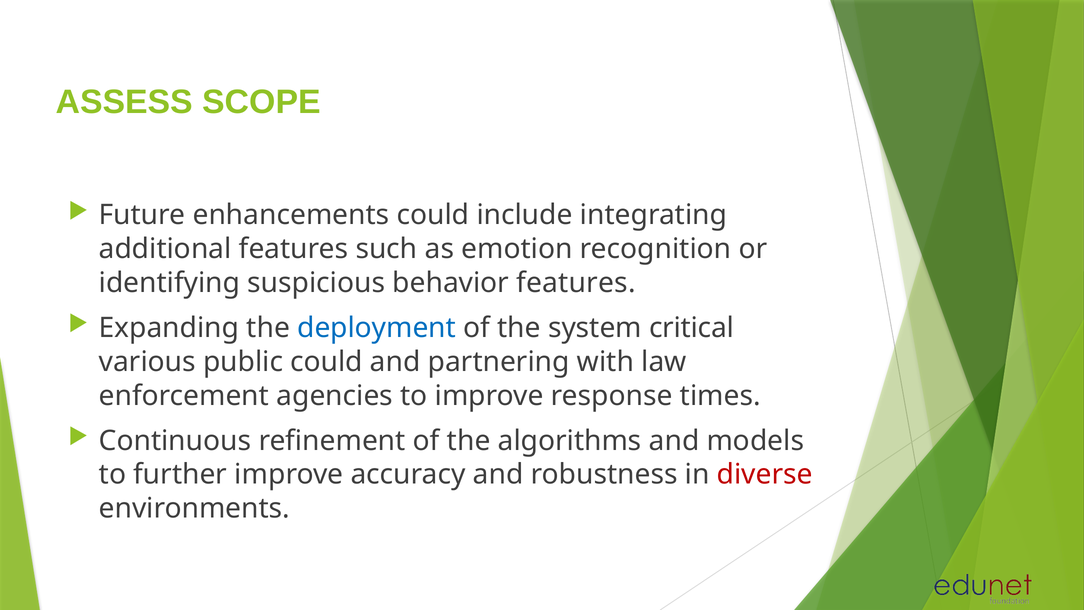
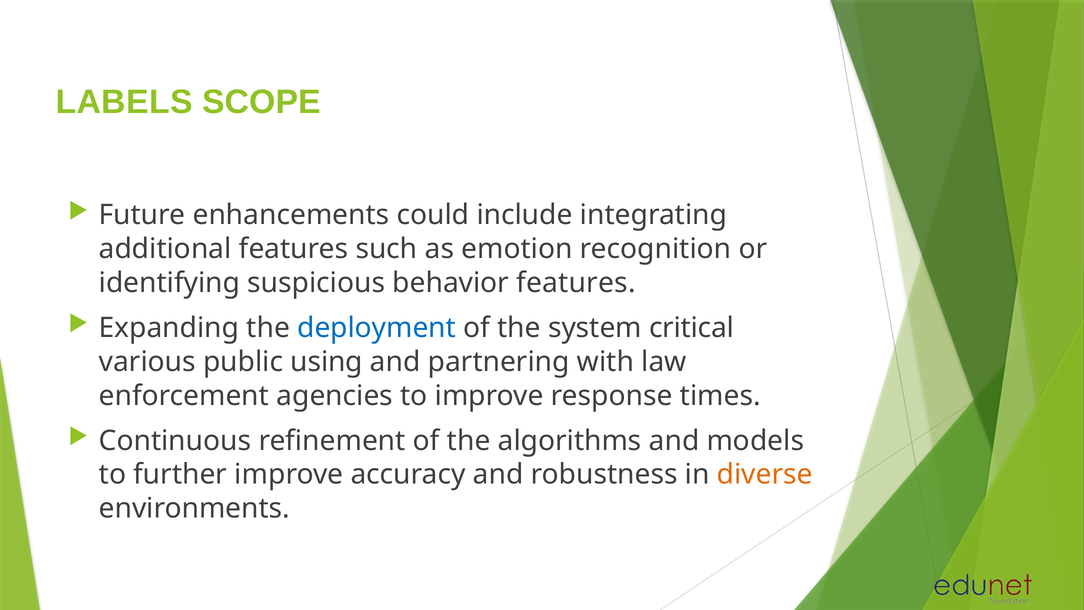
ASSESS: ASSESS -> LABELS (124, 102)
public could: could -> using (327, 362)
diverse colour: red -> orange (765, 474)
